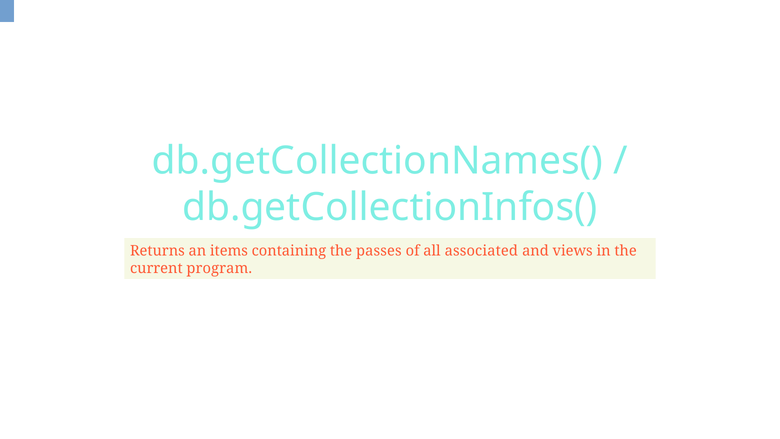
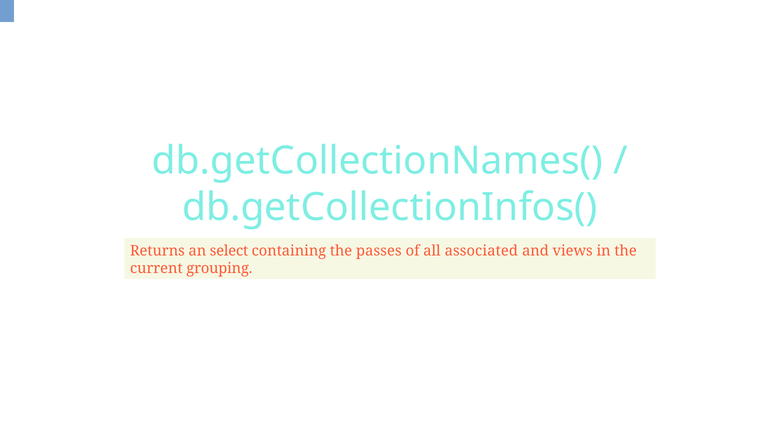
items: items -> select (229, 251)
program: program -> grouping (219, 268)
